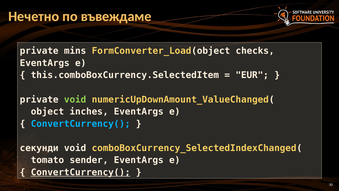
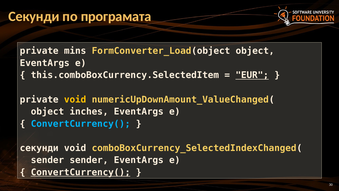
Нечетно: Нечетно -> Секунди (34, 16)
въвеждаме: въвеждаме -> програмата (116, 16)
FormConverter_Load(object checks: checks -> object (255, 51)
EUR underline: none -> present (252, 75)
void colour: light green -> yellow (75, 99)
tomato: tomato -> sender (47, 160)
